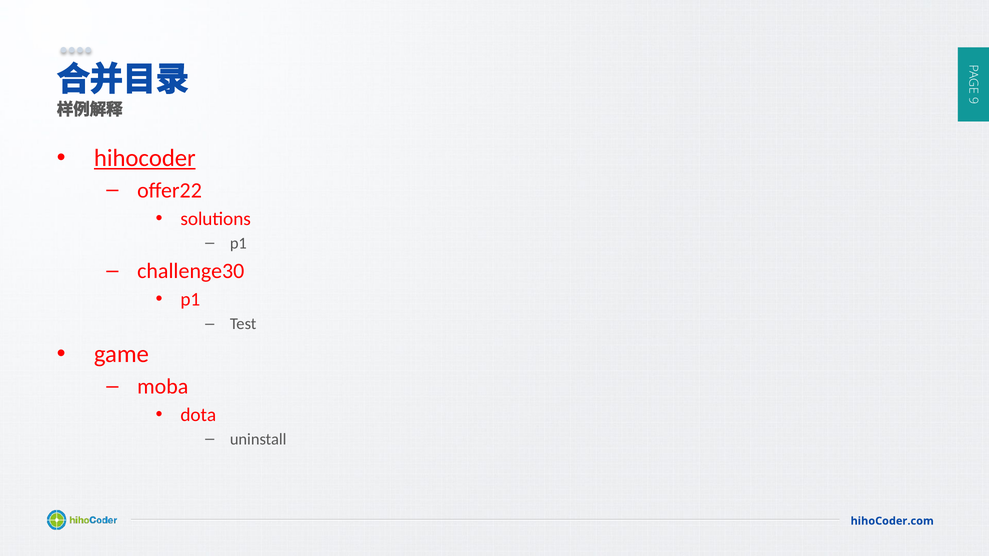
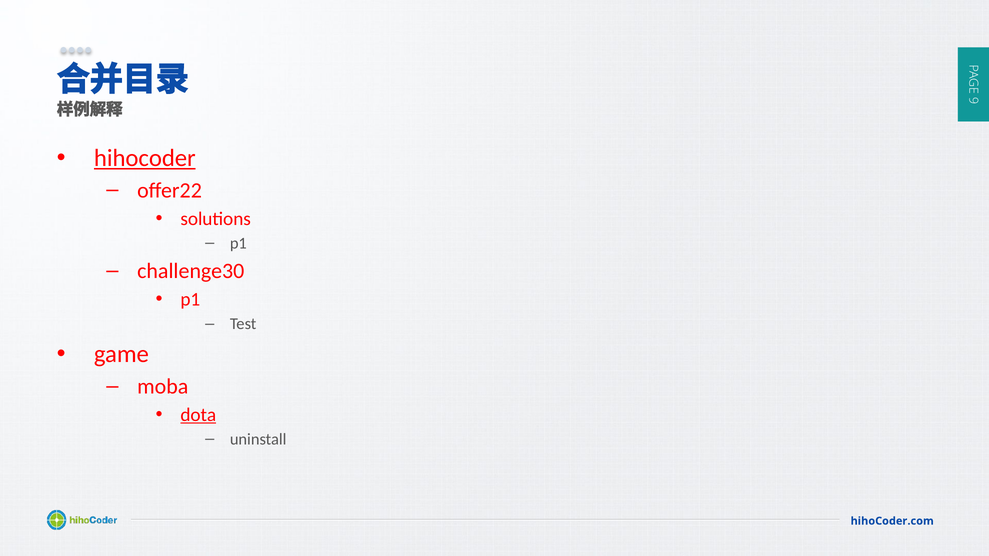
dota underline: none -> present (198, 415)
